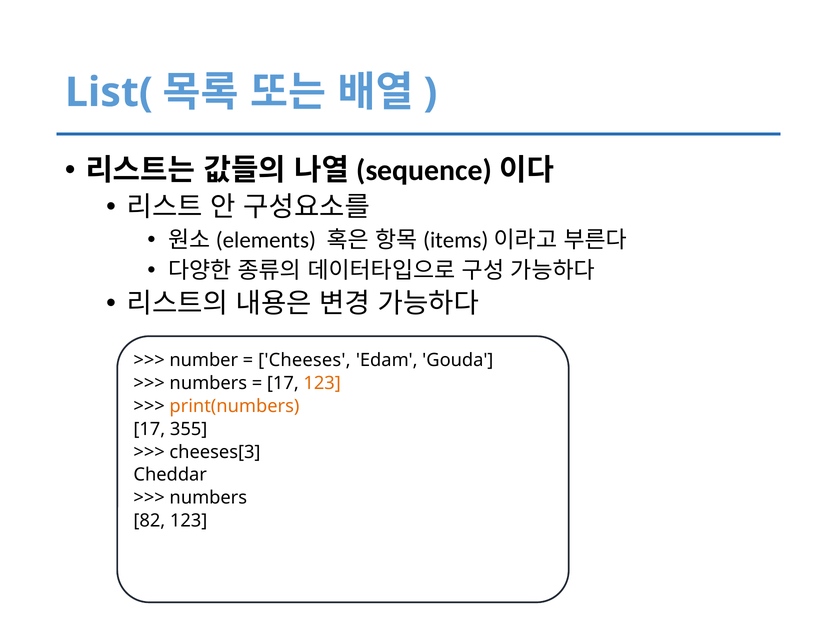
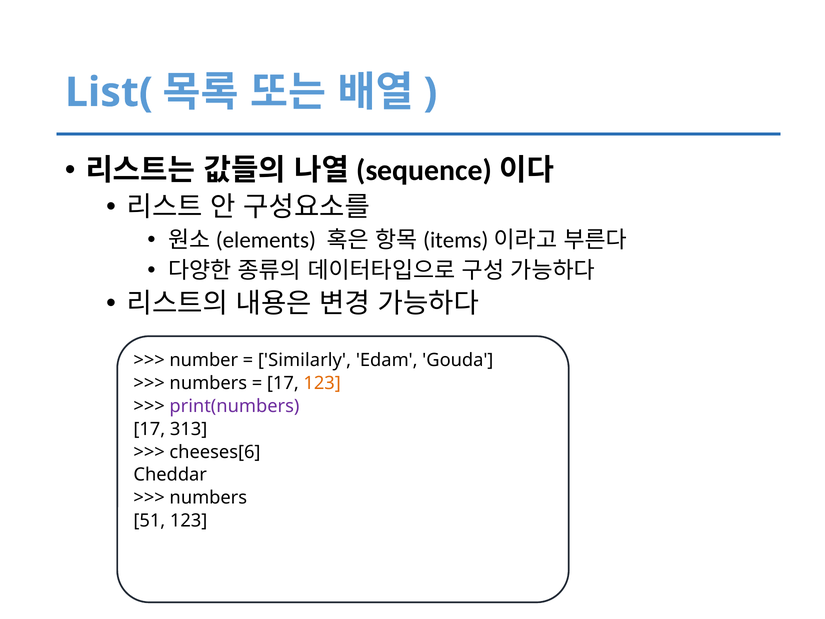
Cheeses: Cheeses -> Similarly (304, 360)
print(numbers colour: orange -> purple (234, 406)
355: 355 -> 313 (189, 429)
cheeses[3: cheeses[3 -> cheeses[6 (215, 452)
82: 82 -> 51 (149, 521)
